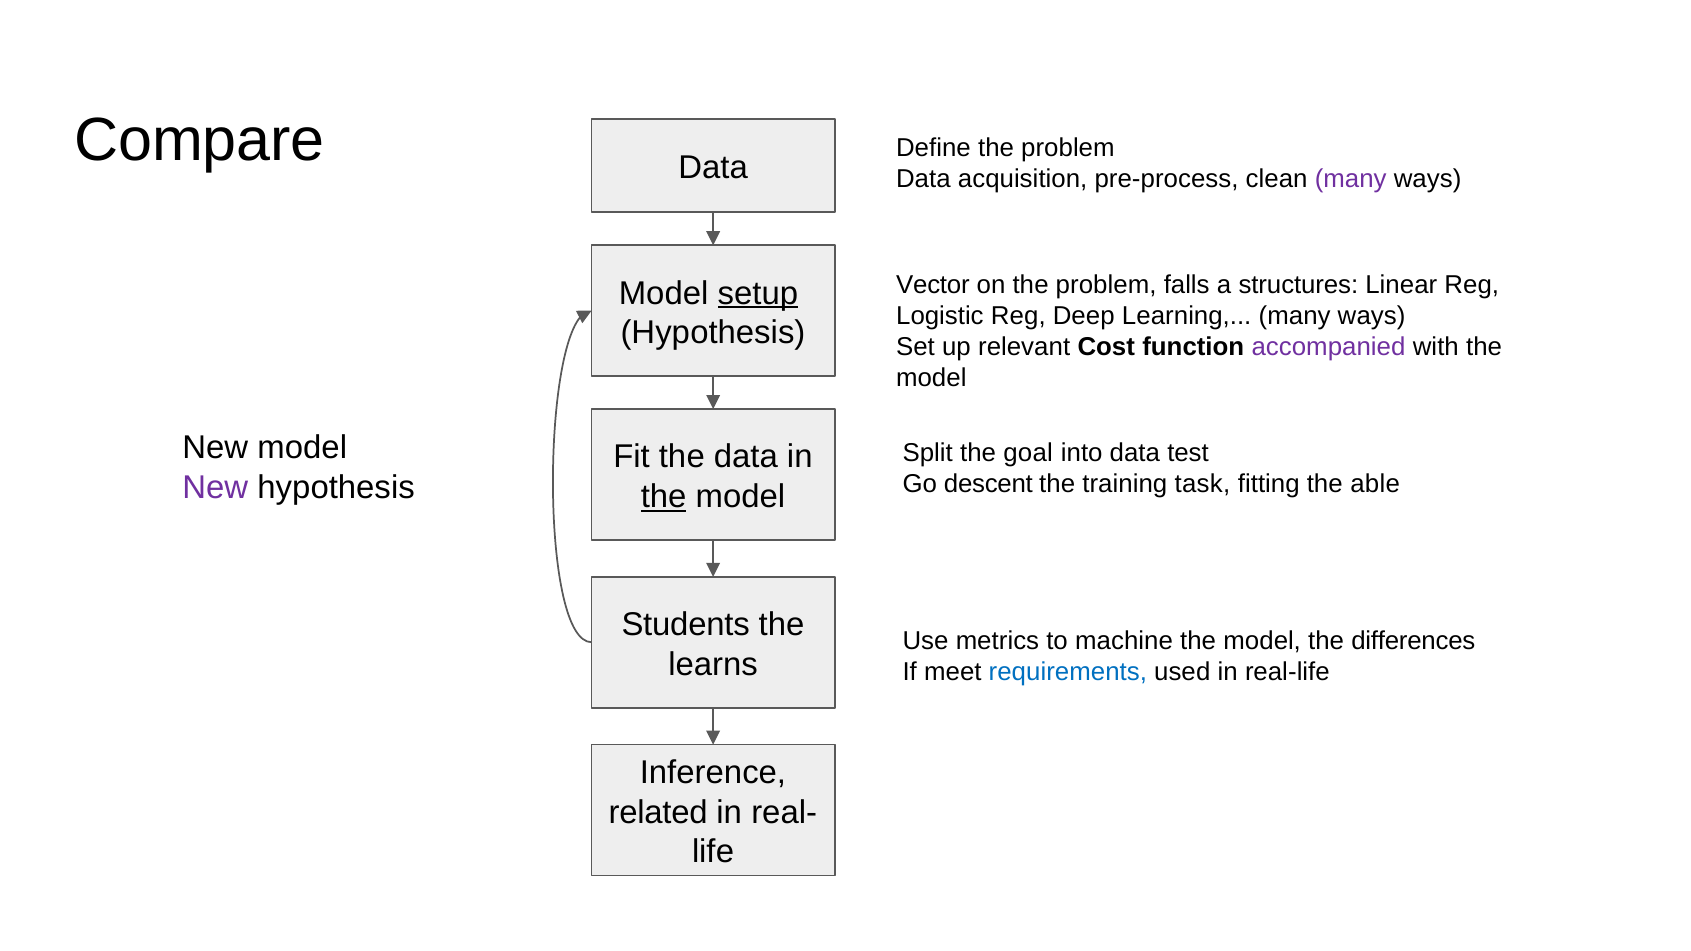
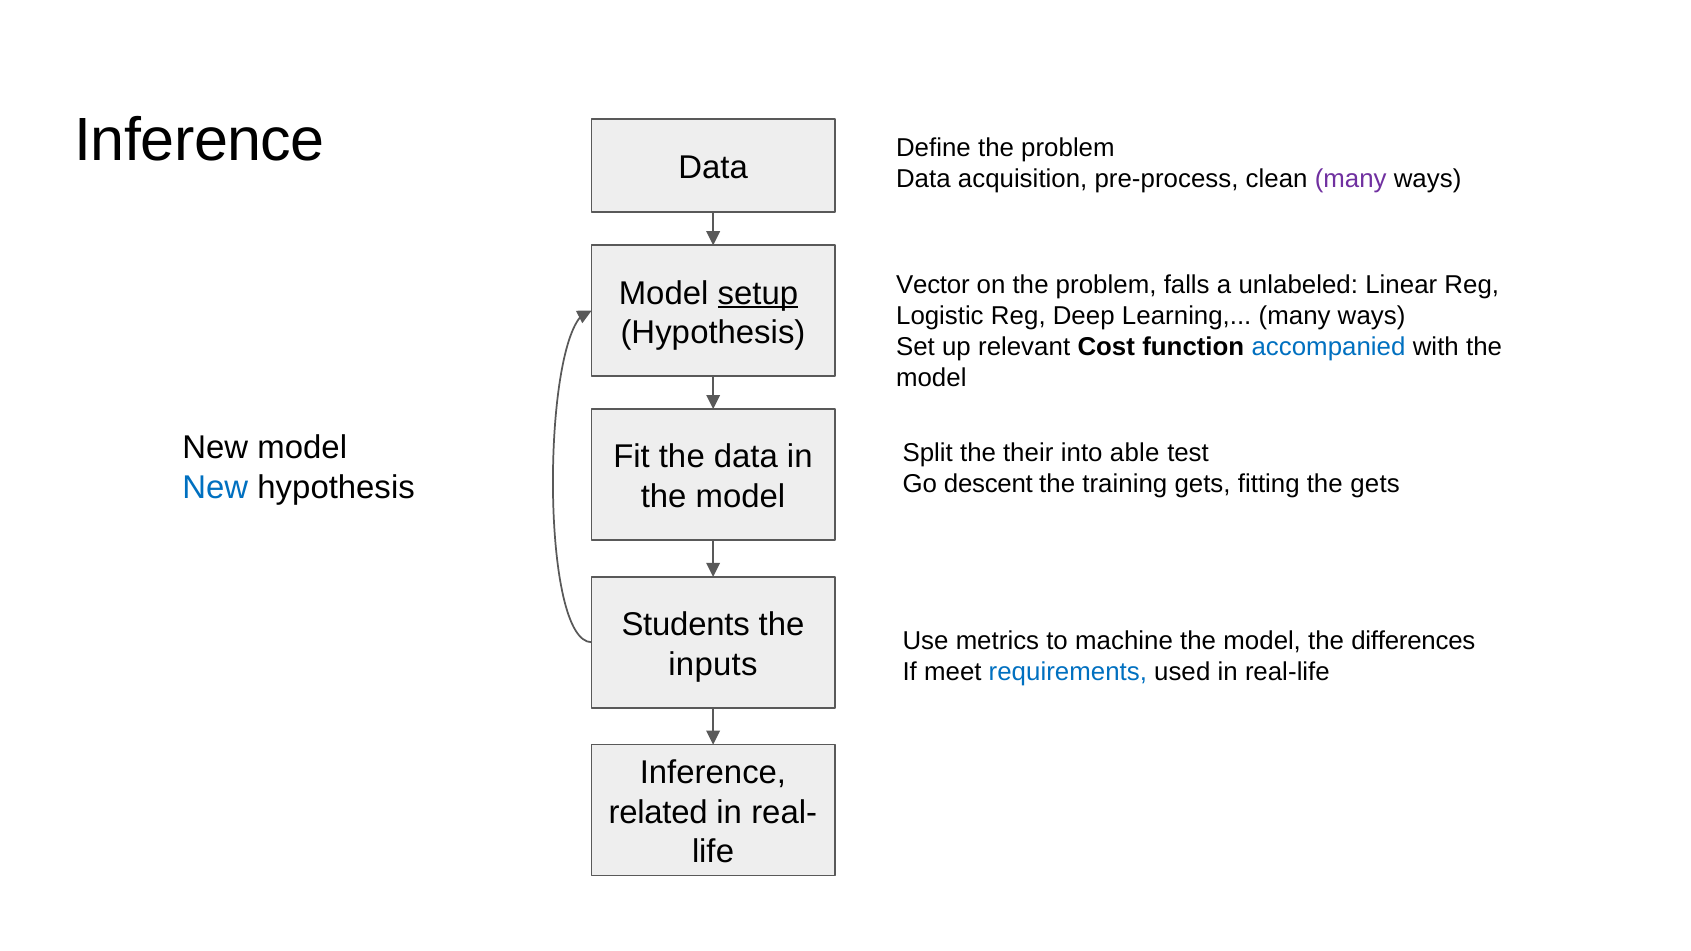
Compare: Compare -> Inference (200, 140)
structures: structures -> unlabeled (1298, 285)
accompanied colour: purple -> blue (1329, 347)
goal: goal -> their (1028, 453)
into data: data -> able (1135, 453)
training task: task -> gets (1203, 484)
the able: able -> gets (1375, 484)
New colour: purple -> blue (215, 487)
the underline: present -> none (664, 497)
learns: learns -> inputs (713, 664)
